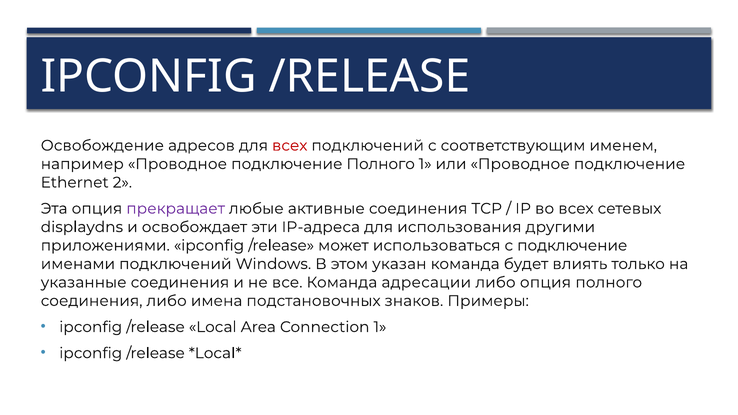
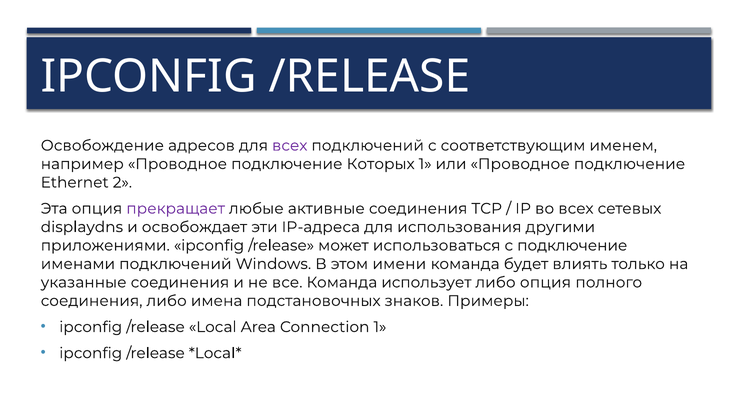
всех colour: red -> purple (290, 146)
подключение Полного: Полного -> Которых (381, 164)
указан: указан -> имени (399, 264)
адресации: адресации -> использует (426, 282)
